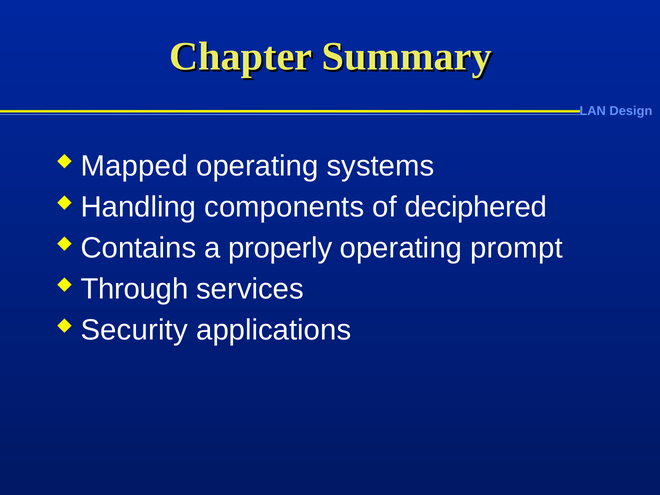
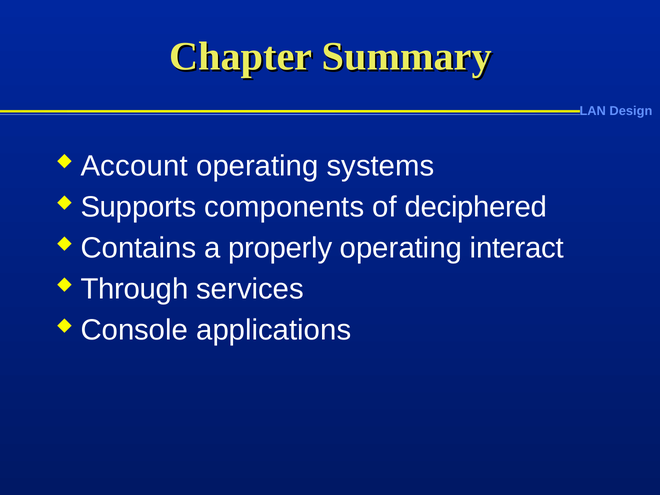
Mapped: Mapped -> Account (134, 166)
Handling: Handling -> Supports (139, 207)
prompt: prompt -> interact (517, 248)
Security: Security -> Console (134, 330)
